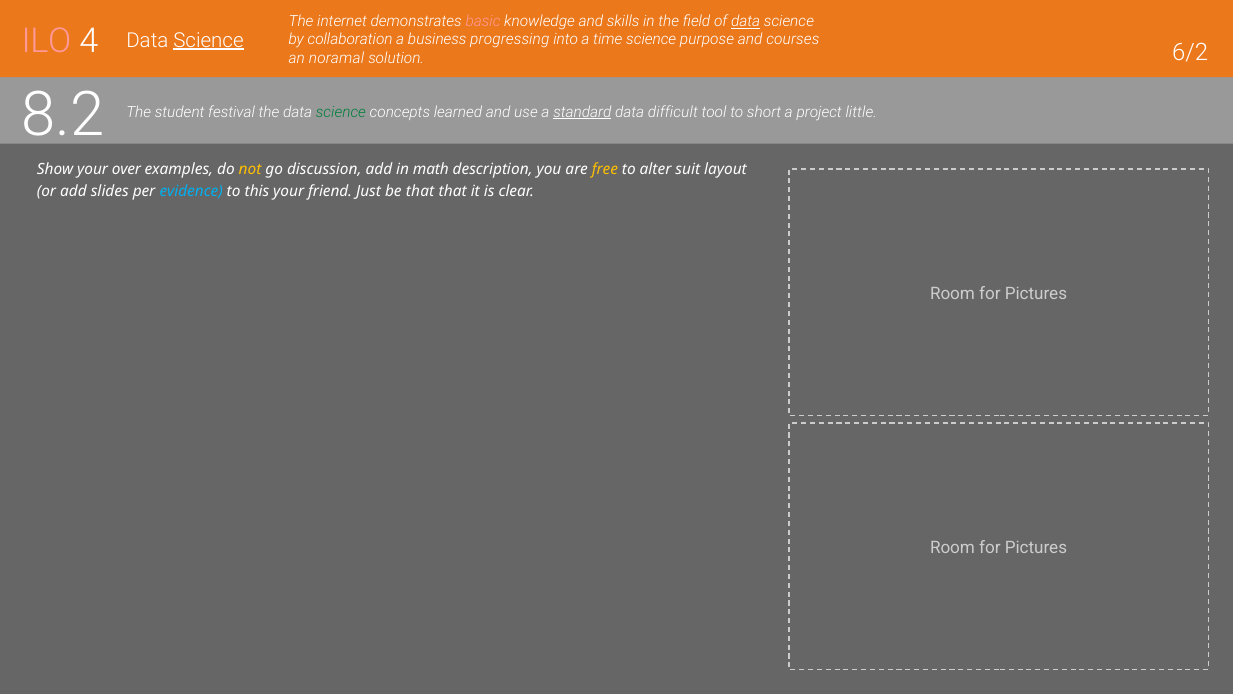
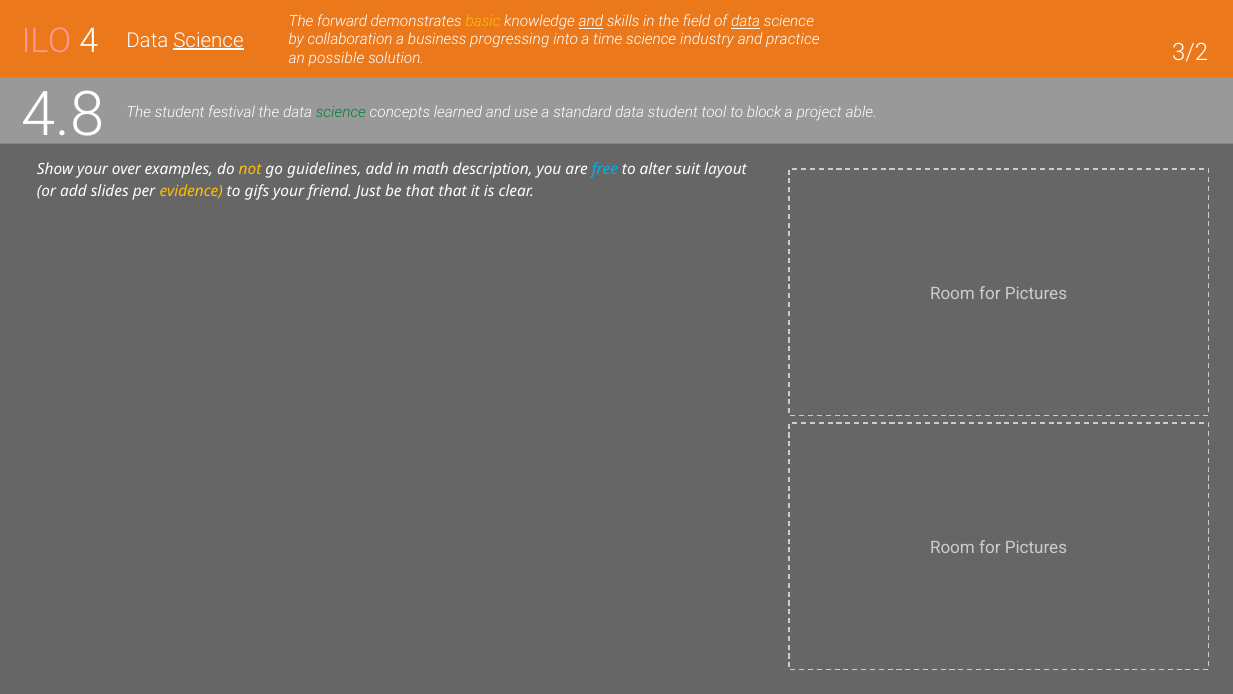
internet: internet -> forward (342, 21)
basic colour: pink -> yellow (483, 21)
and underline: none -> present (591, 21)
6/2: 6/2 -> 3/2 (1190, 53)
purpose: purpose -> industry (707, 40)
courses: courses -> practice (793, 40)
noramal: noramal -> possible (337, 58)
8.2: 8.2 -> 4.8 (63, 115)
standard underline: present -> none (582, 112)
data difficult: difficult -> student (673, 112)
short: short -> block (764, 112)
little: little -> able (861, 112)
discussion: discussion -> guidelines (324, 170)
free colour: yellow -> light blue (605, 170)
evidence colour: light blue -> yellow (191, 191)
this: this -> gifs (257, 191)
